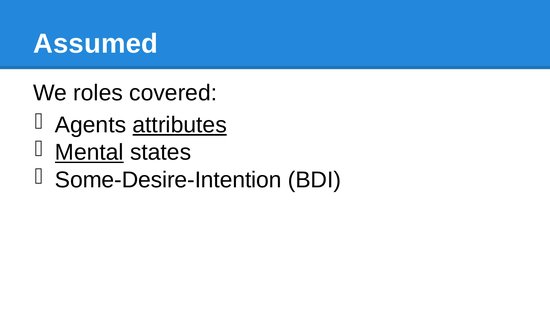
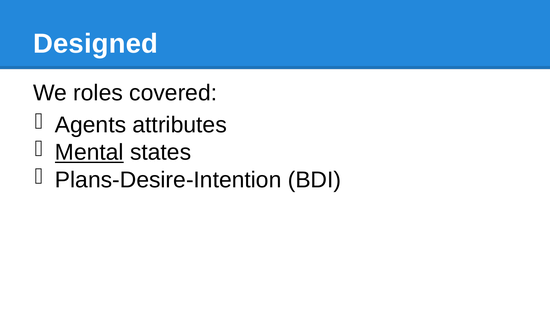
Assumed: Assumed -> Designed (96, 44)
attributes underline: present -> none (180, 125)
Some-Desire-Intention: Some-Desire-Intention -> Plans-Desire-Intention (168, 180)
